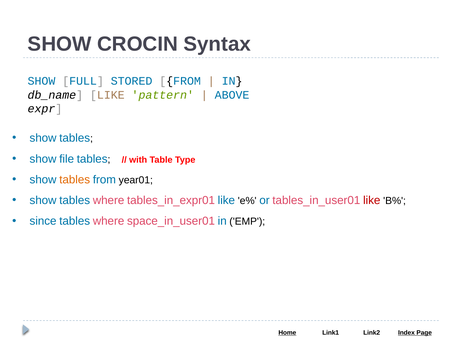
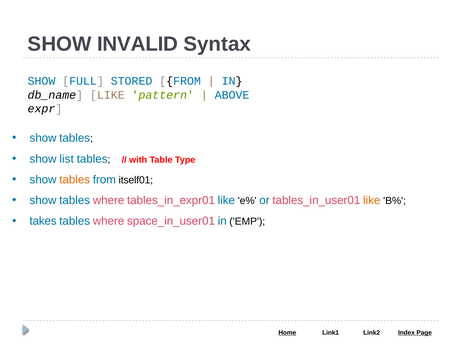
CROCIN: CROCIN -> INVALID (138, 44)
file: file -> list (67, 159)
year01: year01 -> itself01 (136, 180)
like colour: red -> orange (372, 201)
since: since -> takes (43, 221)
